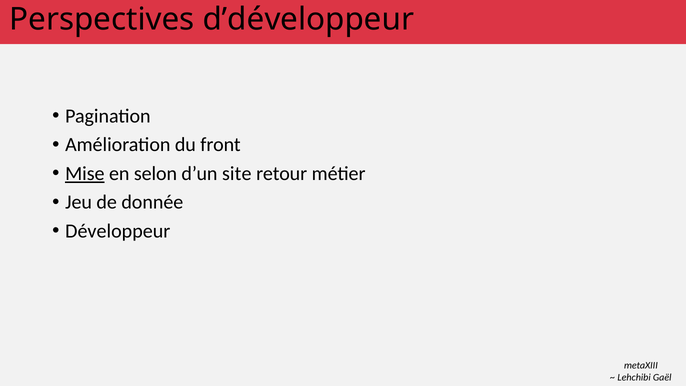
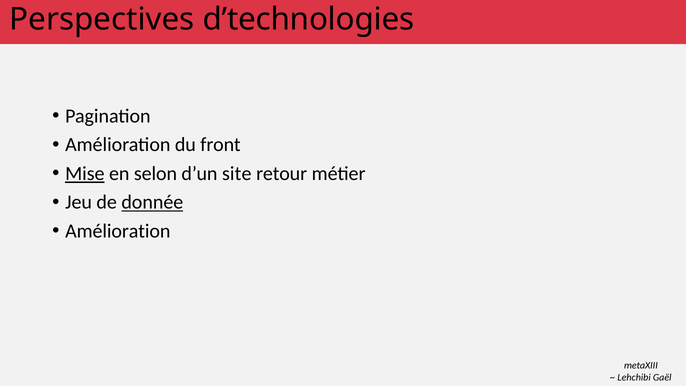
d’développeur: d’développeur -> d’technologies (308, 20)
donnée underline: none -> present (152, 202)
Développeur: Développeur -> Amélioration (118, 231)
